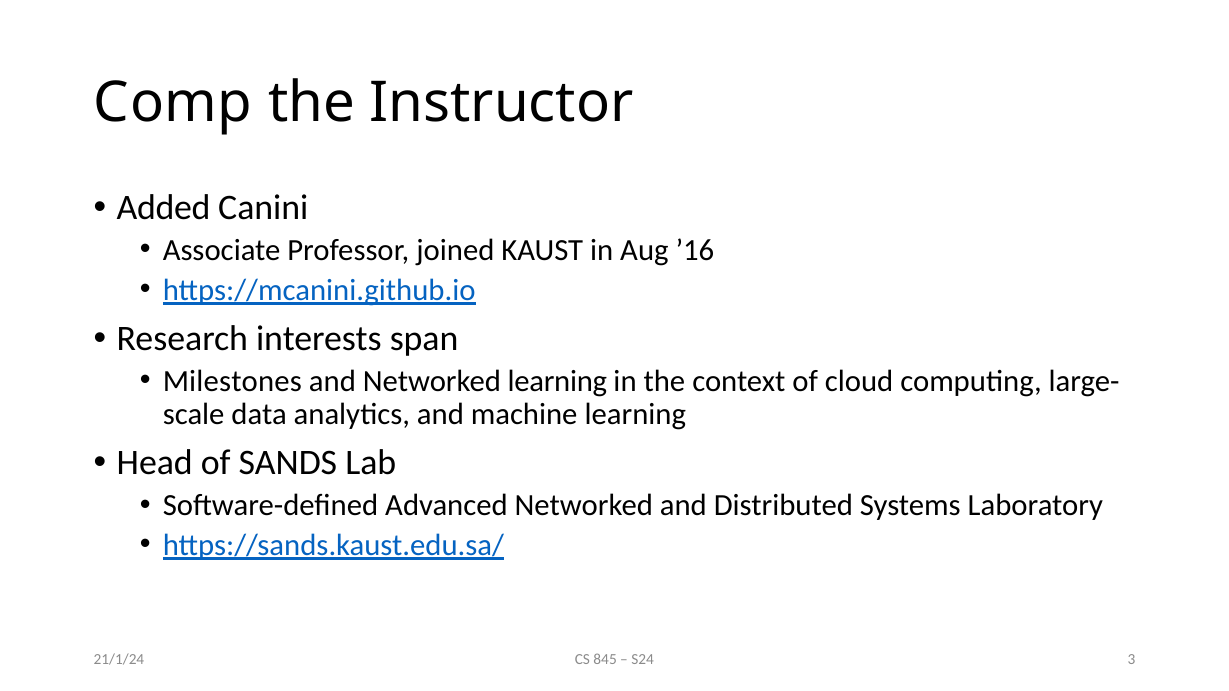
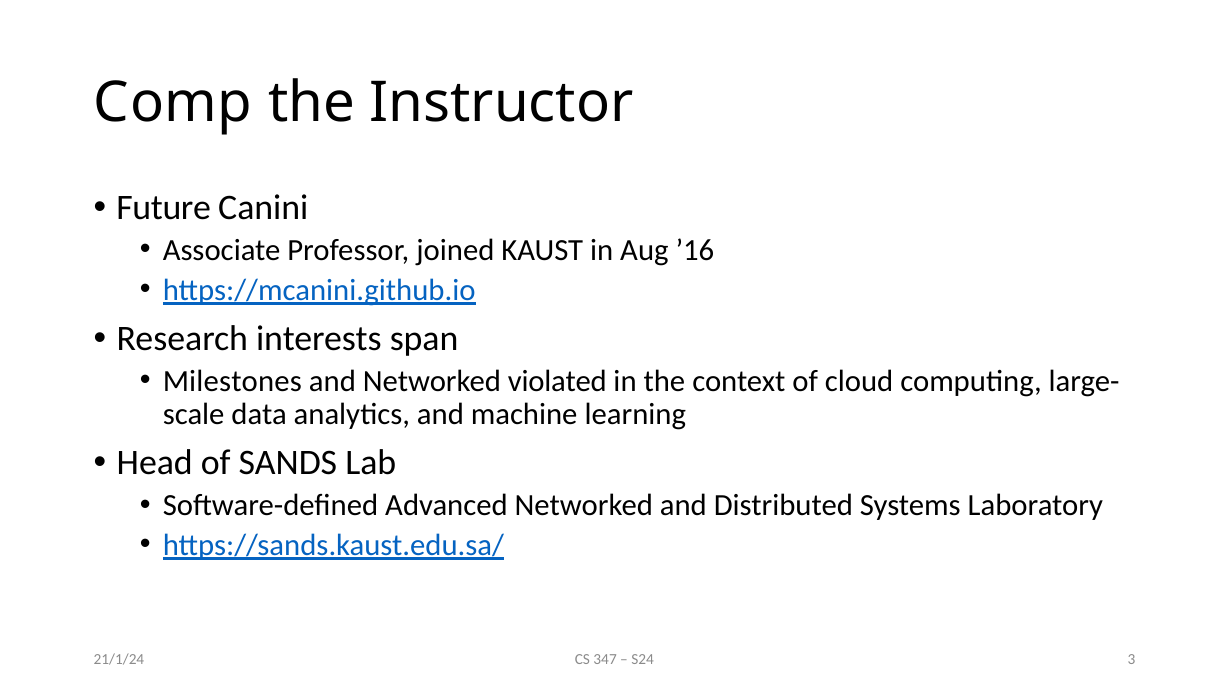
Added: Added -> Future (164, 208)
Networked learning: learning -> violated (557, 381)
845: 845 -> 347 (605, 660)
